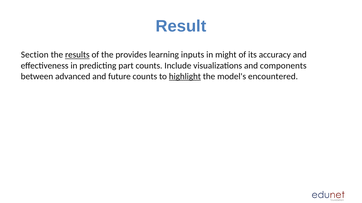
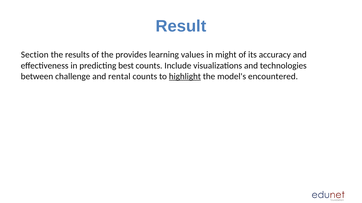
results underline: present -> none (77, 55)
inputs: inputs -> values (193, 55)
part: part -> best (126, 66)
components: components -> technologies (283, 66)
advanced: advanced -> challenge (73, 77)
future: future -> rental (119, 77)
